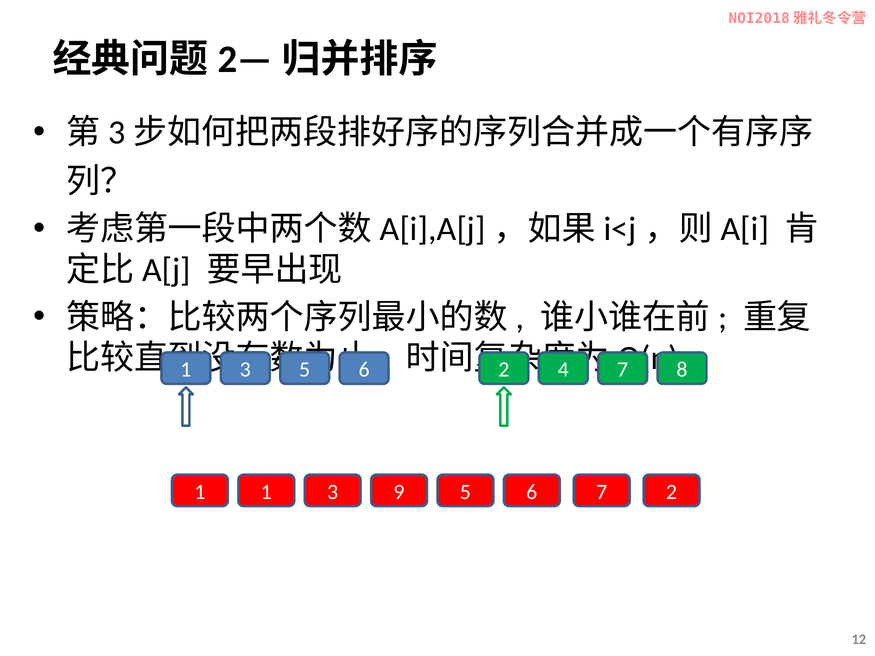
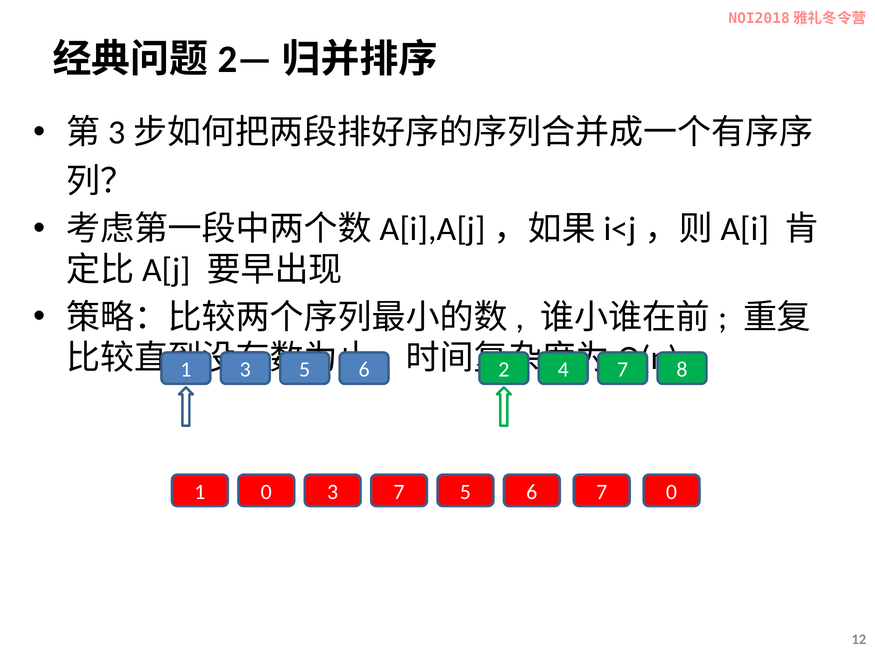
1 1: 1 -> 0 (266, 492)
3 9: 9 -> 7 (399, 492)
7 2: 2 -> 0 (672, 492)
